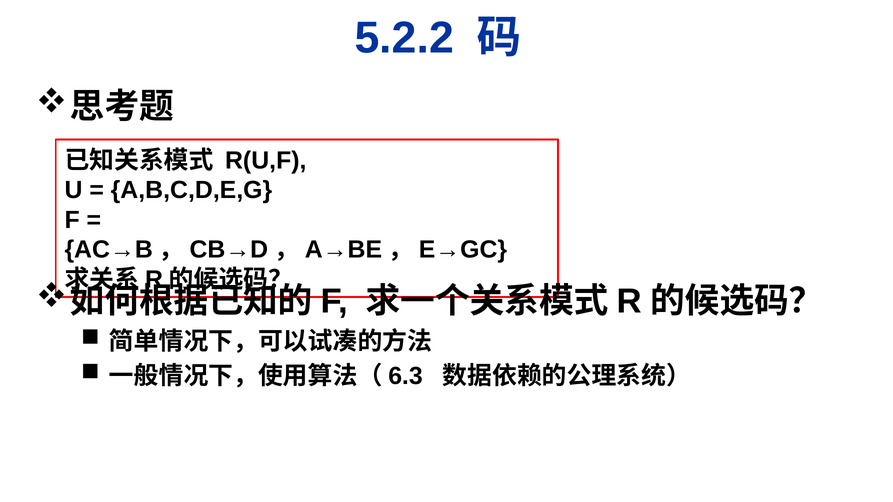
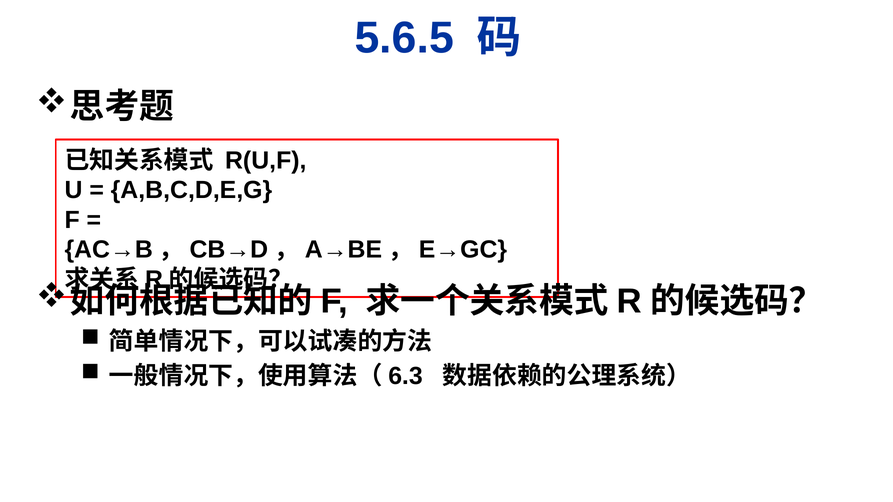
5.2.2: 5.2.2 -> 5.6.5 (404, 38)
